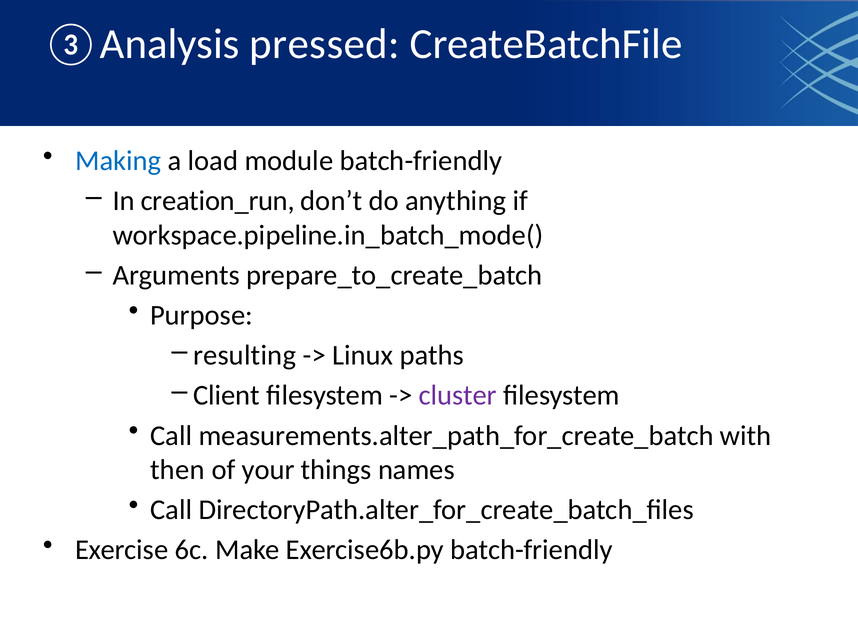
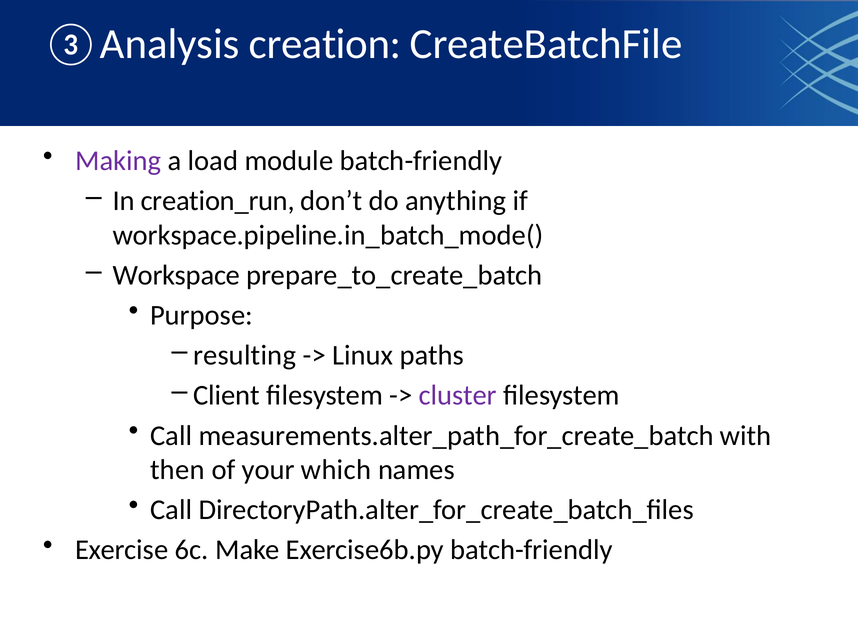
pressed: pressed -> creation (325, 44)
Making colour: blue -> purple (118, 161)
Arguments: Arguments -> Workspace (176, 275)
things: things -> which (336, 470)
